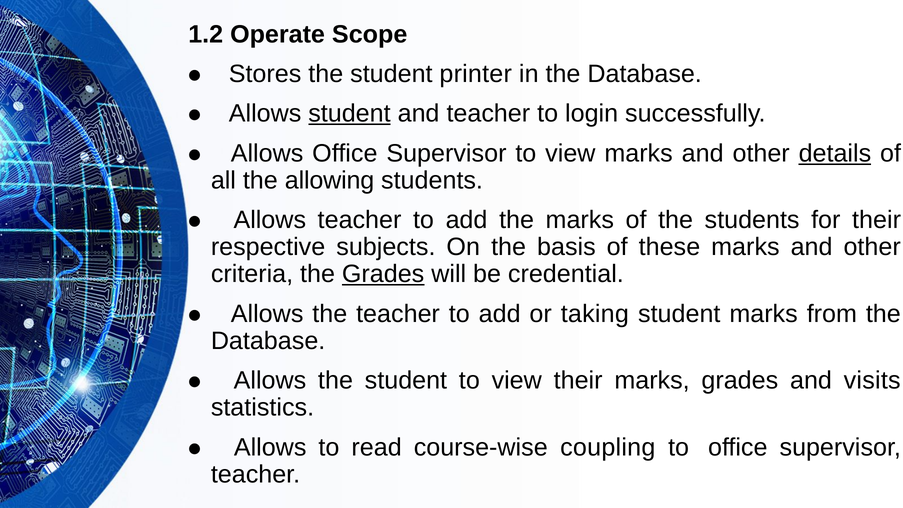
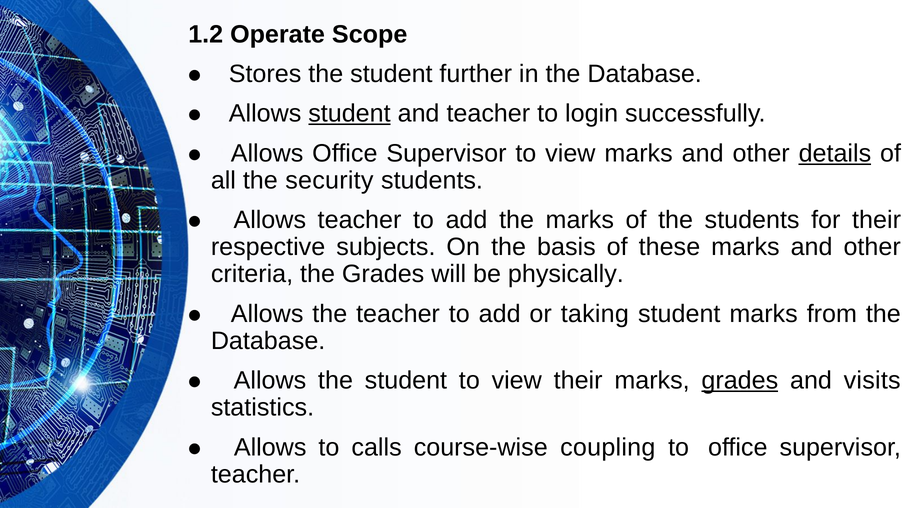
printer: printer -> further (476, 74)
allowing: allowing -> security (329, 180)
Grades underline: present -> none (383, 274)
credential: credential -> physically (566, 274)
grades underline: none -> present (740, 381)
read: read -> calls (377, 447)
